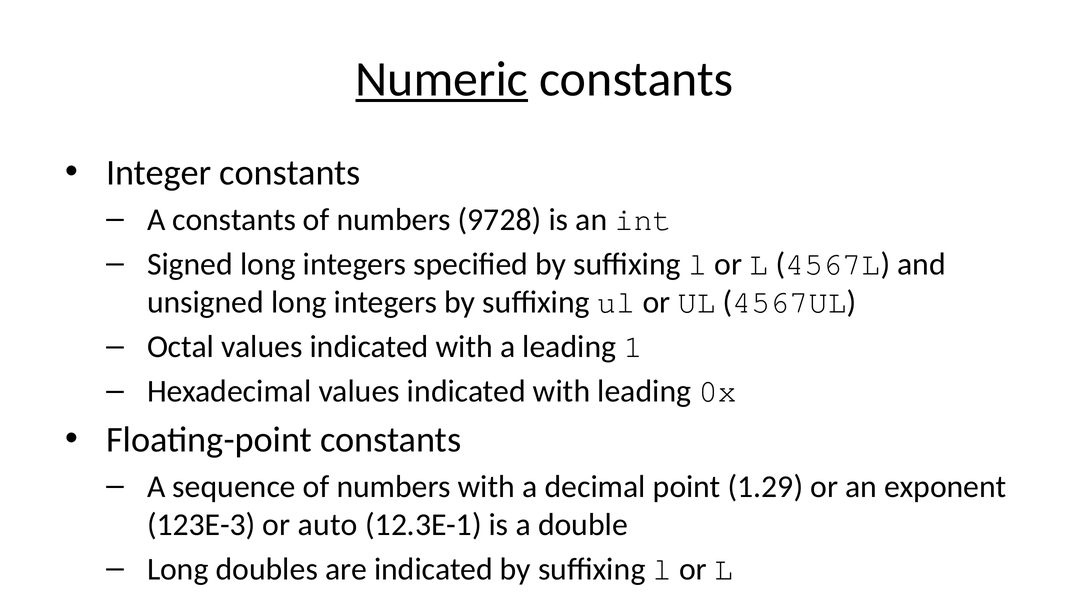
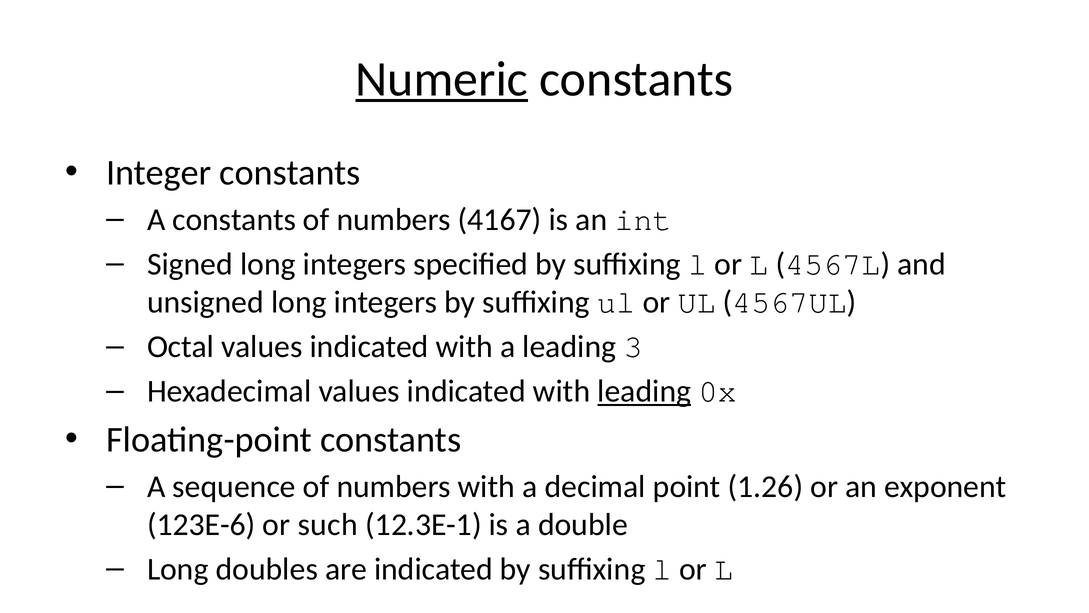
9728: 9728 -> 4167 (500, 220)
1: 1 -> 3 (633, 347)
leading underline: none -> present (644, 391)
1.29: 1.29 -> 1.26 (765, 486)
123E-3: 123E-3 -> 123E-6 (201, 524)
auto: auto -> such (328, 524)
